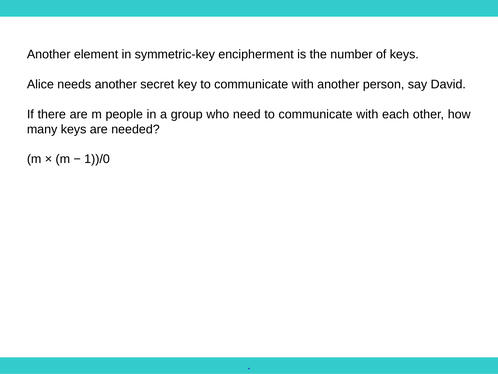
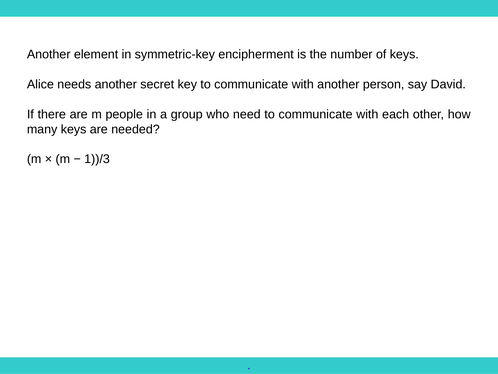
1))/0: 1))/0 -> 1))/3 (97, 159)
